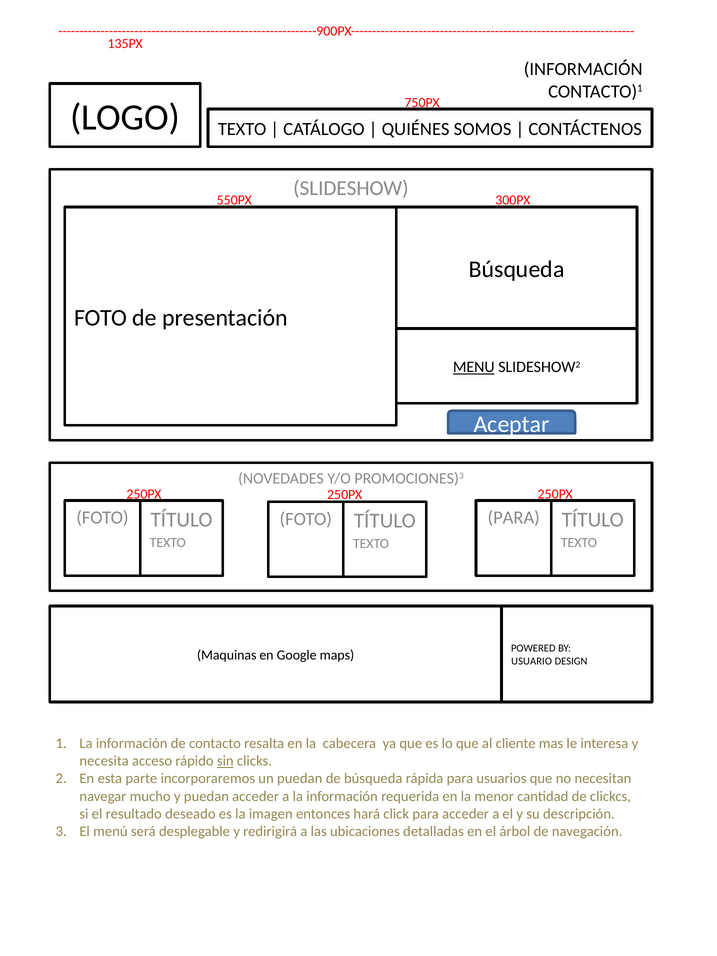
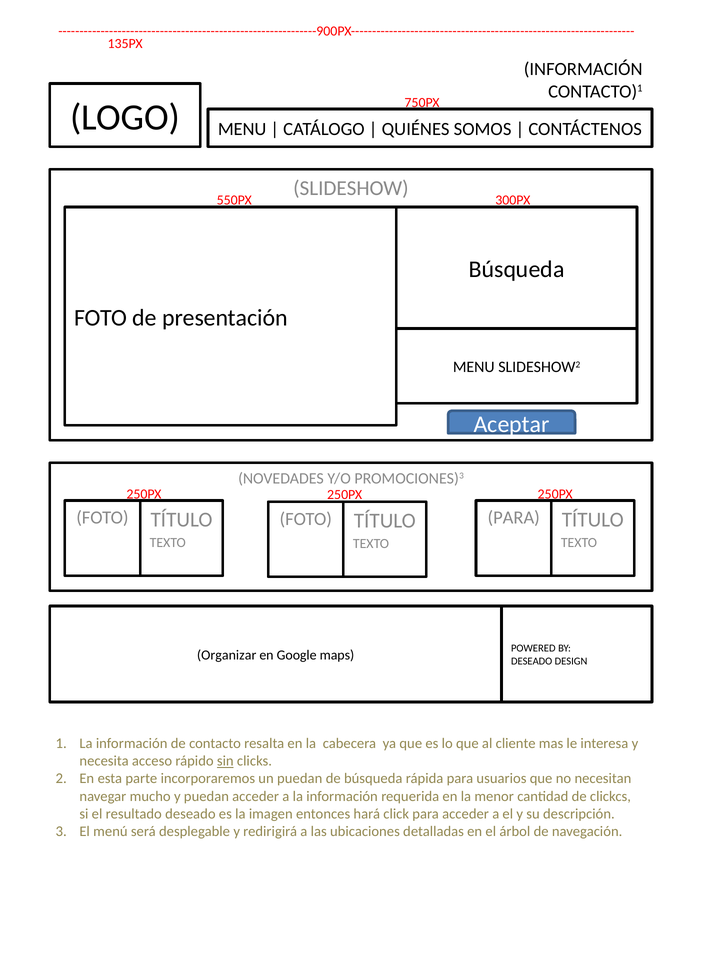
TEXTO: TEXTO -> MENU (242, 129)
MENU underline: present -> none (474, 367)
Maquinas: Maquinas -> Organizar (227, 655)
USUARIO: USUARIO -> DESEADO (532, 661)
